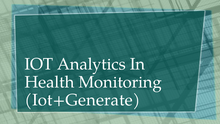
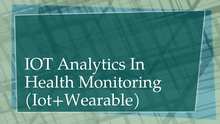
Iot+Generate: Iot+Generate -> Iot+Wearable (83, 100)
